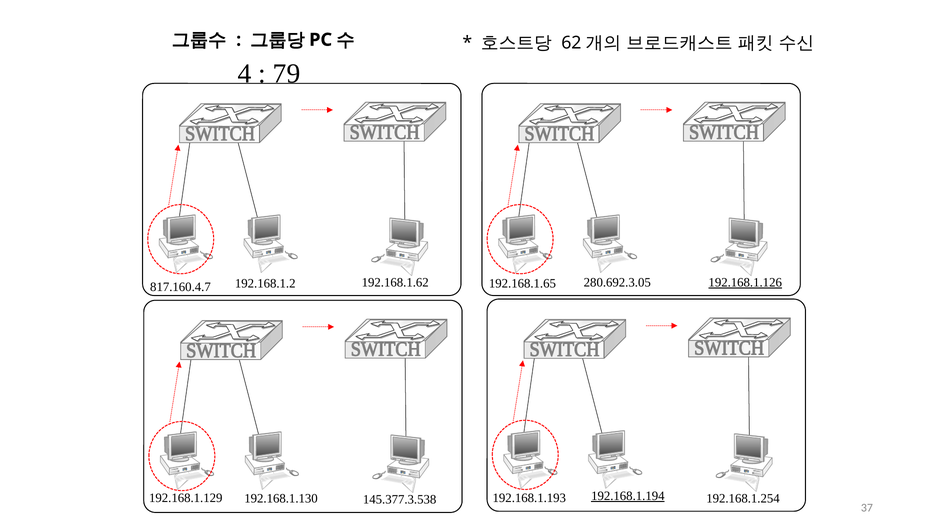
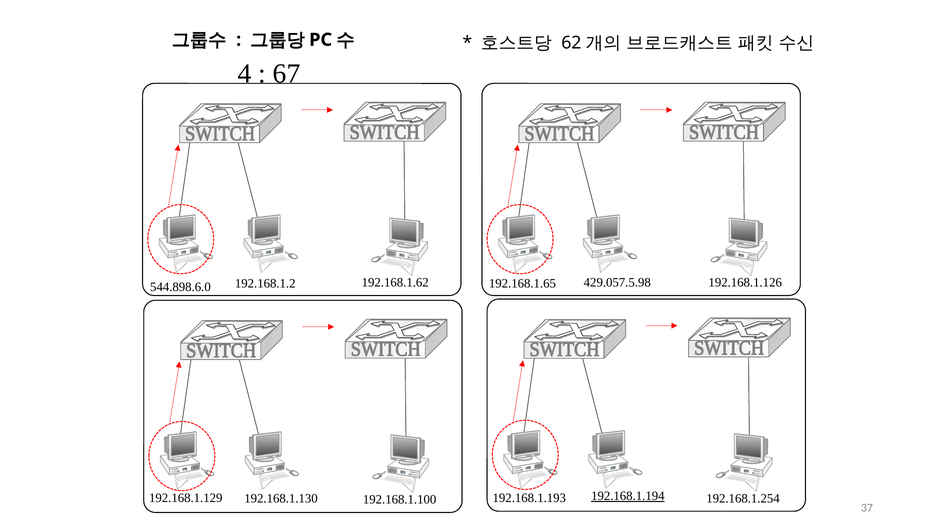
79: 79 -> 67 (287, 73)
192.168.1.126 underline: present -> none (745, 282)
817.160.4.7: 817.160.4.7 -> 544.898.6.0 (180, 287)
280.692.3.05: 280.692.3.05 -> 429.057.5.98 (617, 282)
145.377.3.538: 145.377.3.538 -> 192.168.1.100 (400, 499)
